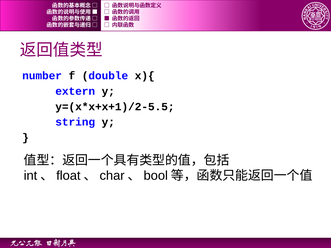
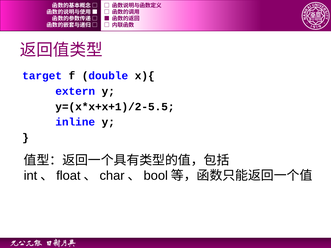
number: number -> target (42, 76)
string: string -> inline (75, 122)
